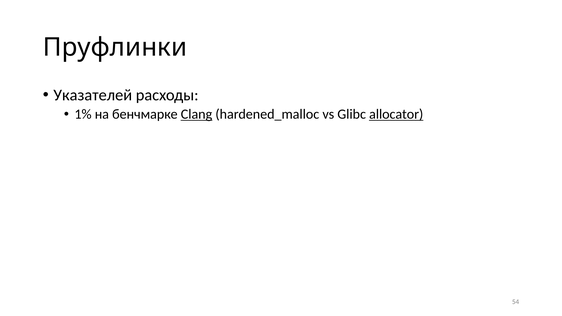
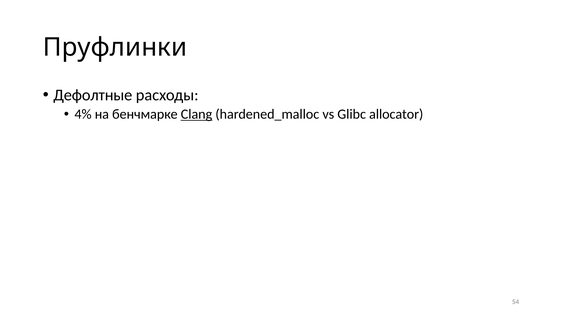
Указателей: Указателей -> Дефолтные (93, 95)
1%: 1% -> 4% (83, 114)
allocator underline: present -> none (396, 114)
